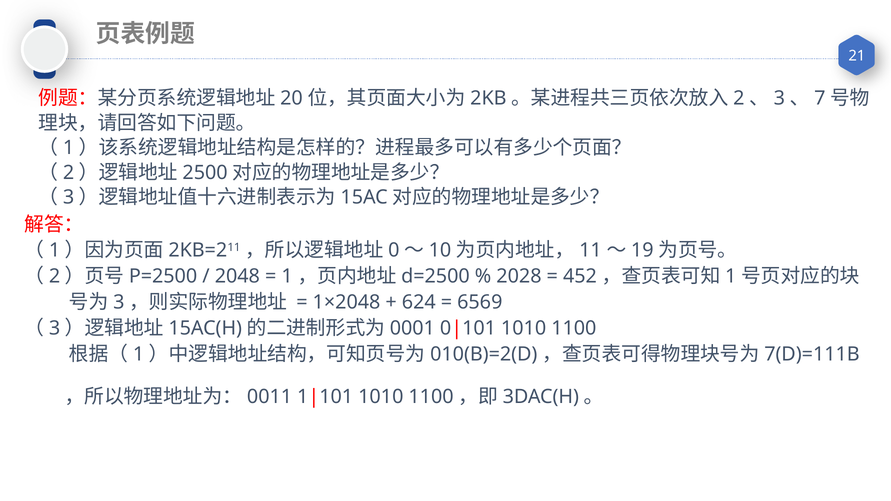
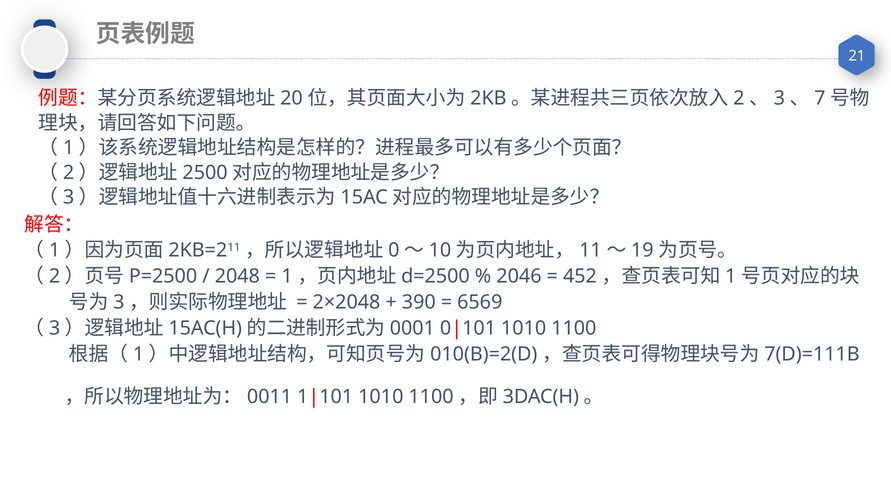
2028: 2028 -> 2046 (519, 276)
1×2048: 1×2048 -> 2×2048 (347, 302)
624: 624 -> 390 (419, 302)
